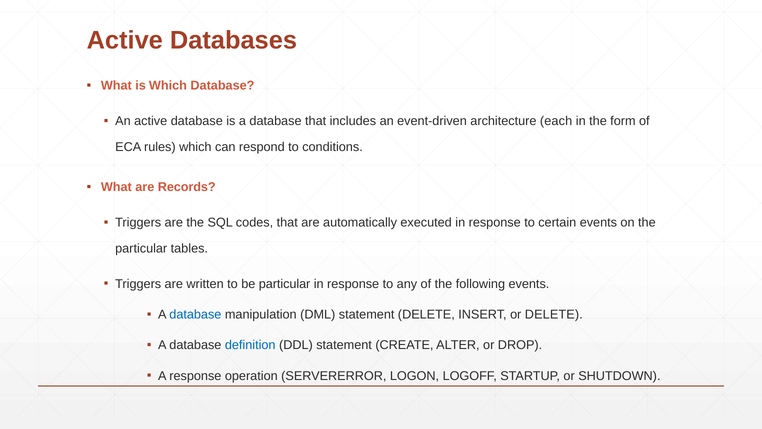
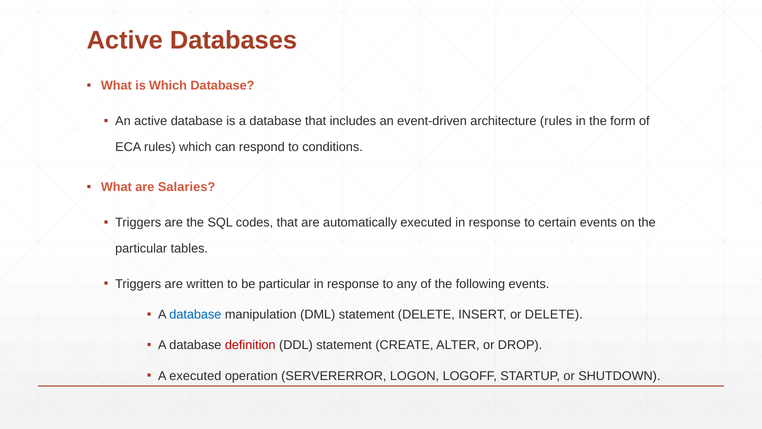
architecture each: each -> rules (556, 121)
Records: Records -> Salaries (187, 187)
definition colour: blue -> red (250, 345)
A response: response -> executed (195, 376)
